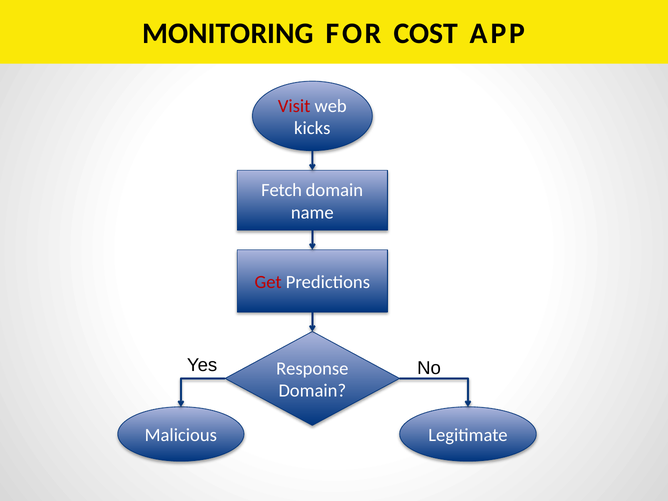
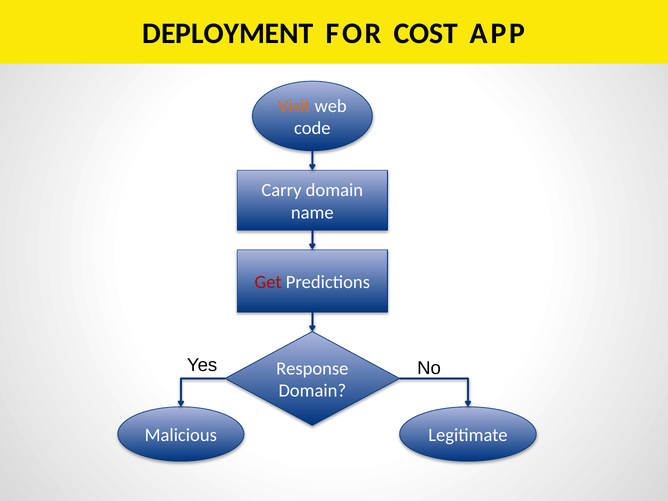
MONITORING: MONITORING -> DEPLOYMENT (228, 34)
Visit colour: red -> orange (294, 106)
kicks: kicks -> code (312, 128)
Fetch: Fetch -> Carry (282, 190)
